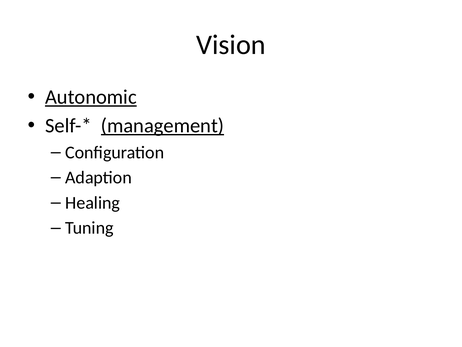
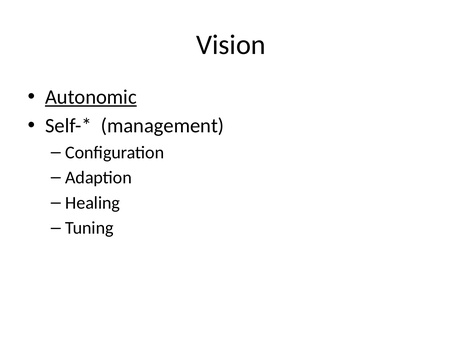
management underline: present -> none (163, 126)
